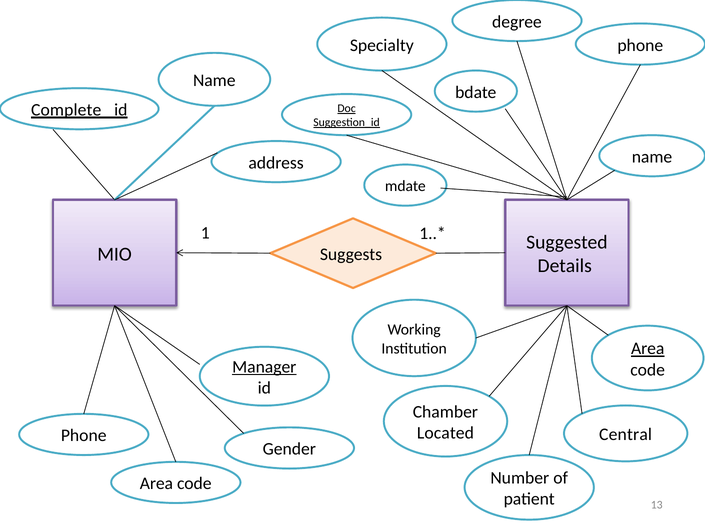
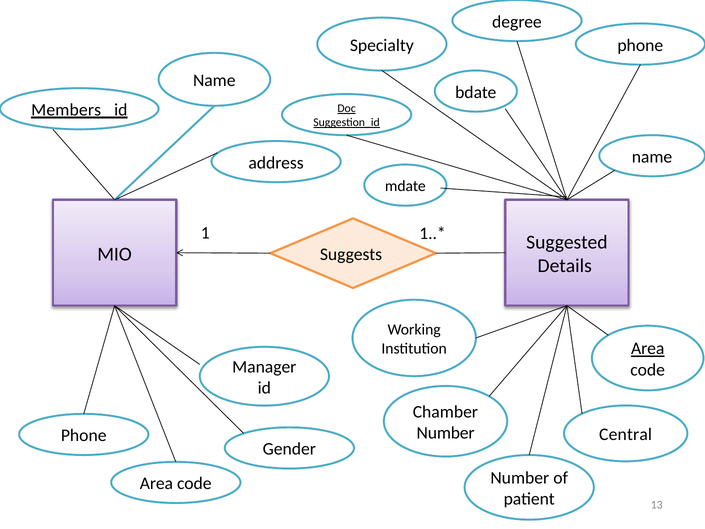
Complete: Complete -> Members (66, 110)
Manager underline: present -> none (264, 367)
Located: Located -> Number (446, 433)
